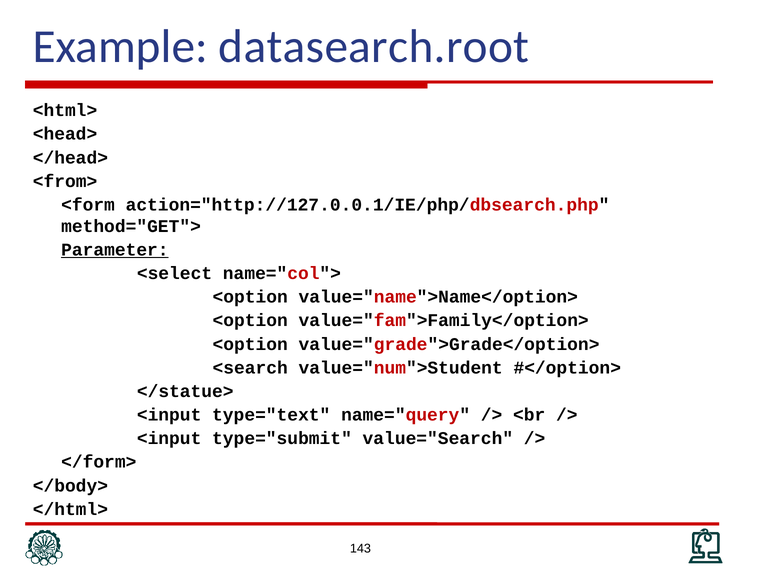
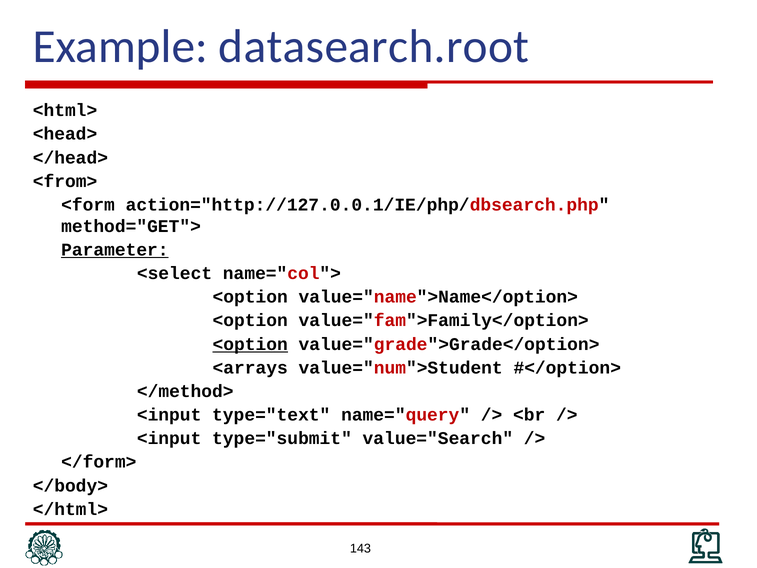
<option underline: none -> present (250, 344)
<search: <search -> <arrays (250, 368)
</statue>: </statue> -> </method> (185, 391)
